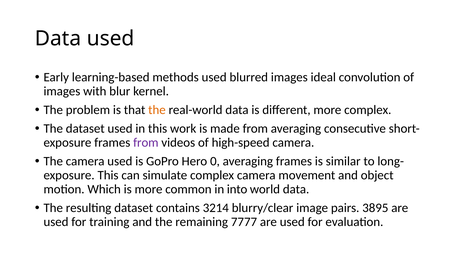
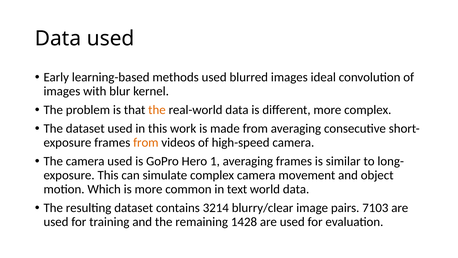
from colour: purple -> orange (146, 142)
0: 0 -> 1 (215, 161)
into: into -> text (237, 189)
3895: 3895 -> 7103 (375, 208)
7777: 7777 -> 1428 (244, 222)
